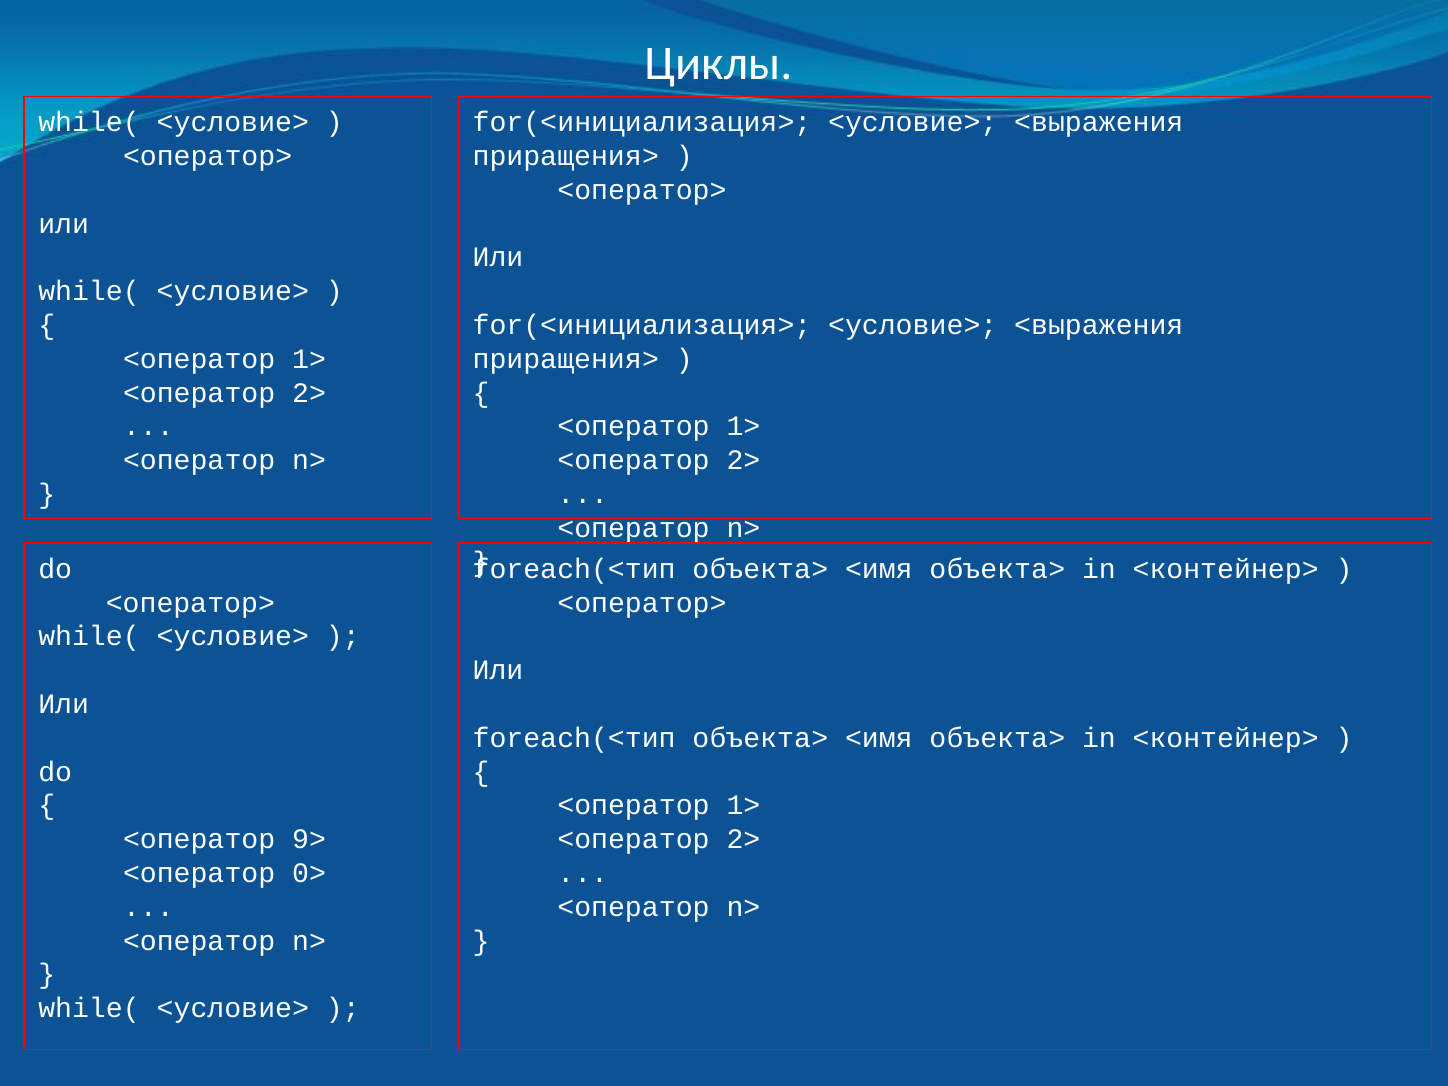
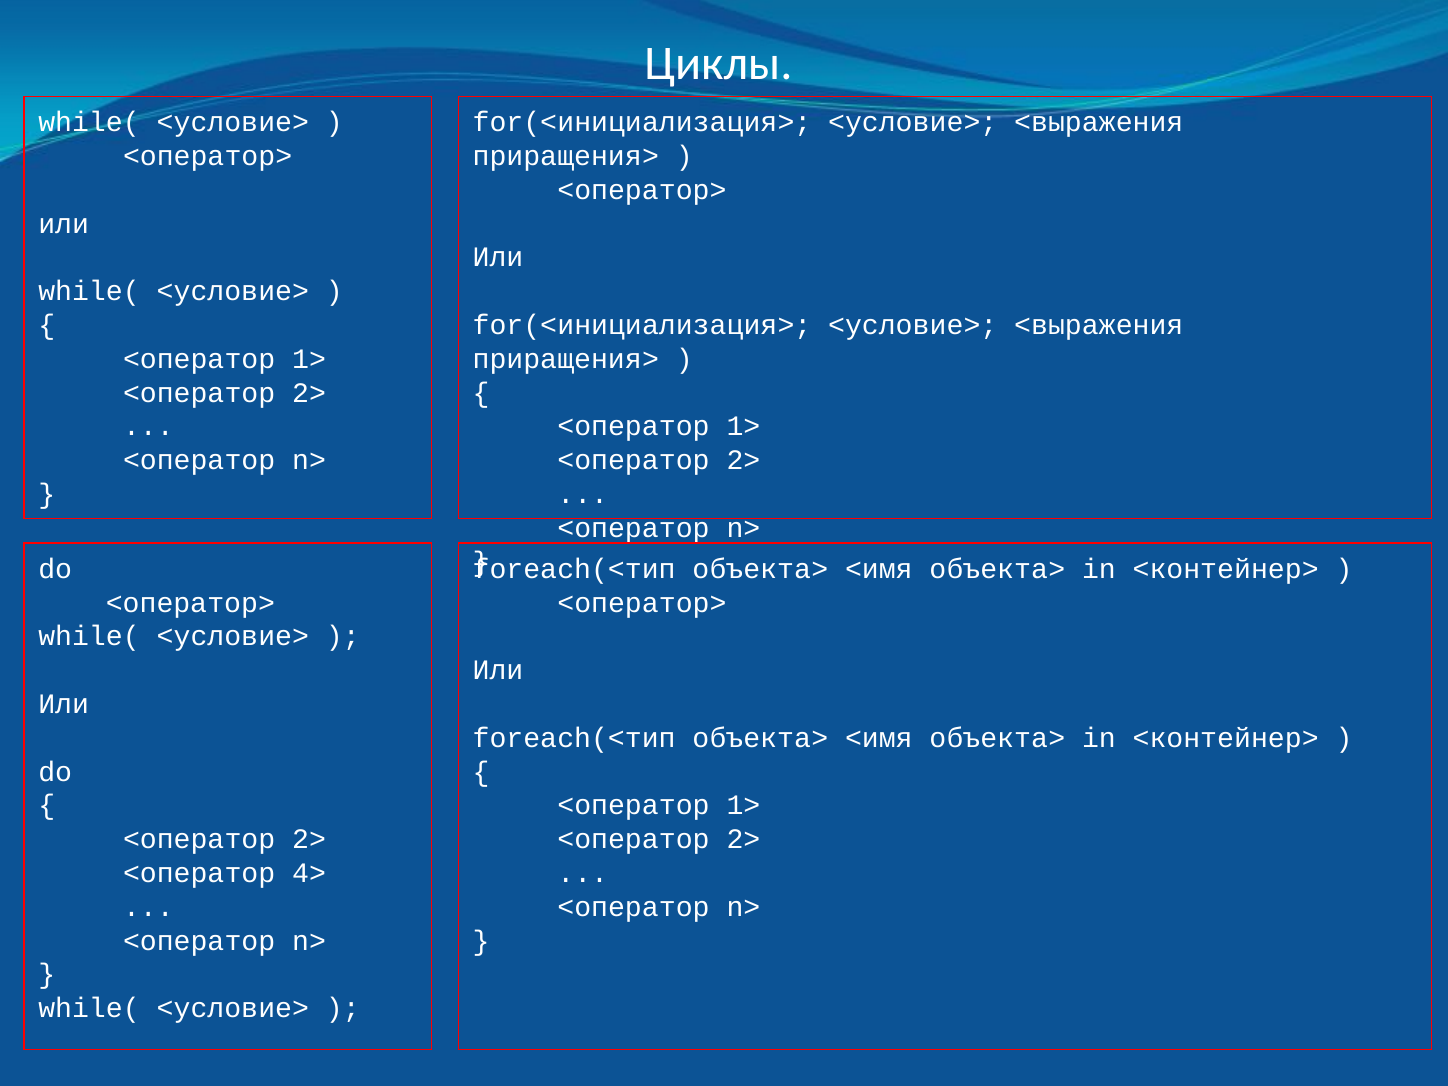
9>: 9> -> 2> (309, 839)
0>: 0> -> 4> (309, 873)
